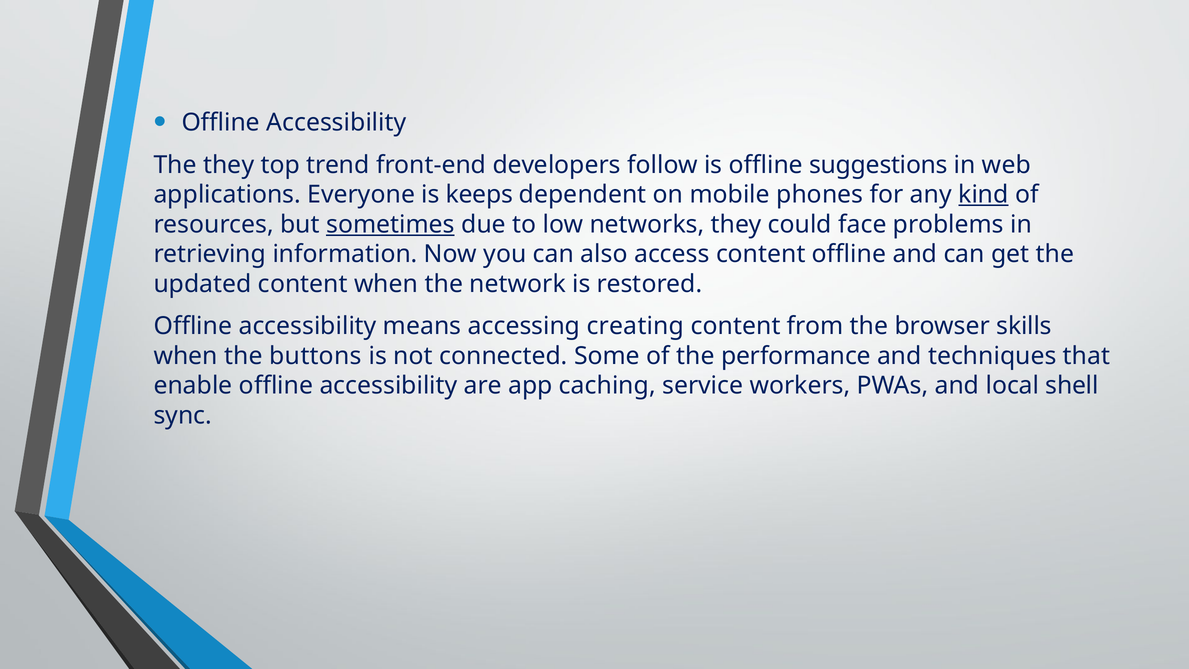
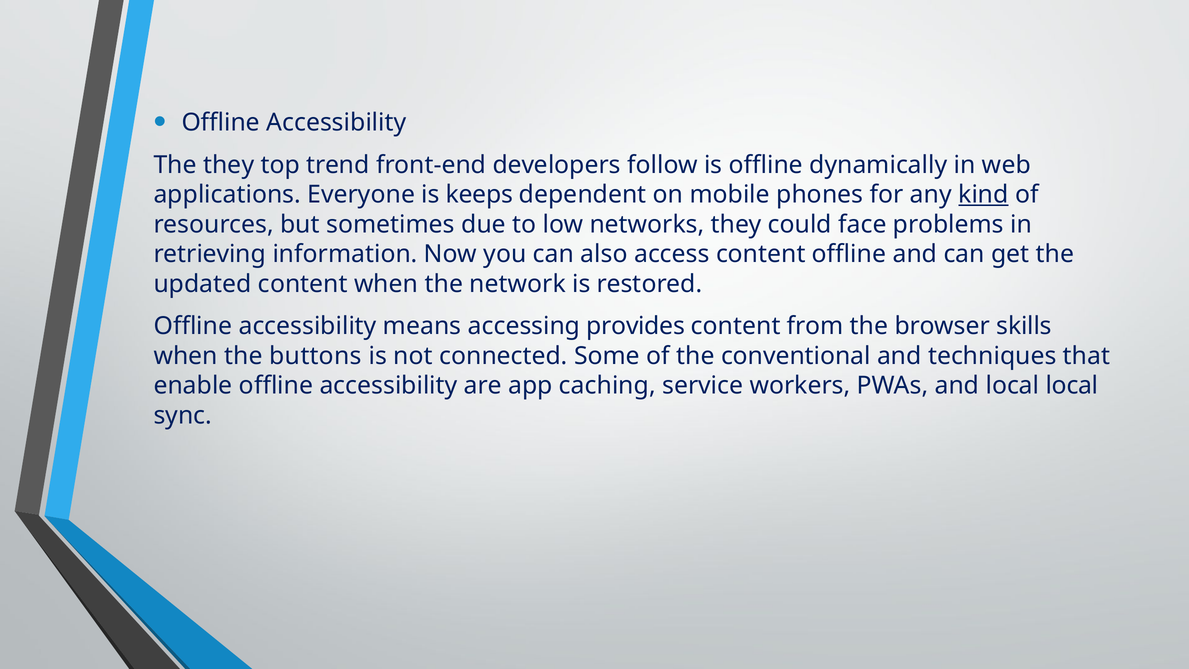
suggestions: suggestions -> dynamically (878, 165)
sometimes underline: present -> none (390, 224)
creating: creating -> provides (636, 326)
performance: performance -> conventional (796, 356)
local shell: shell -> local (1072, 386)
